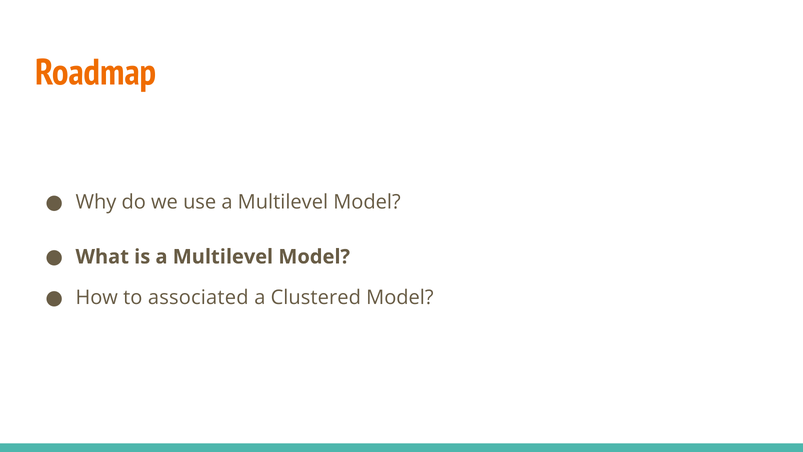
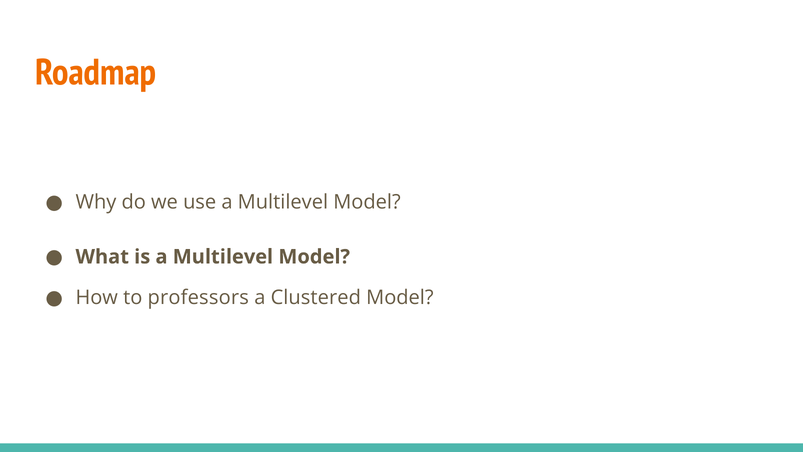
associated: associated -> professors (198, 298)
